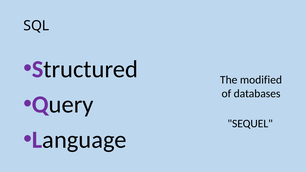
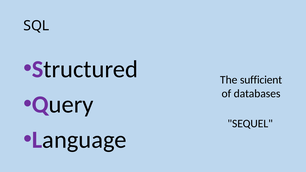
modified: modified -> sufficient (261, 80)
